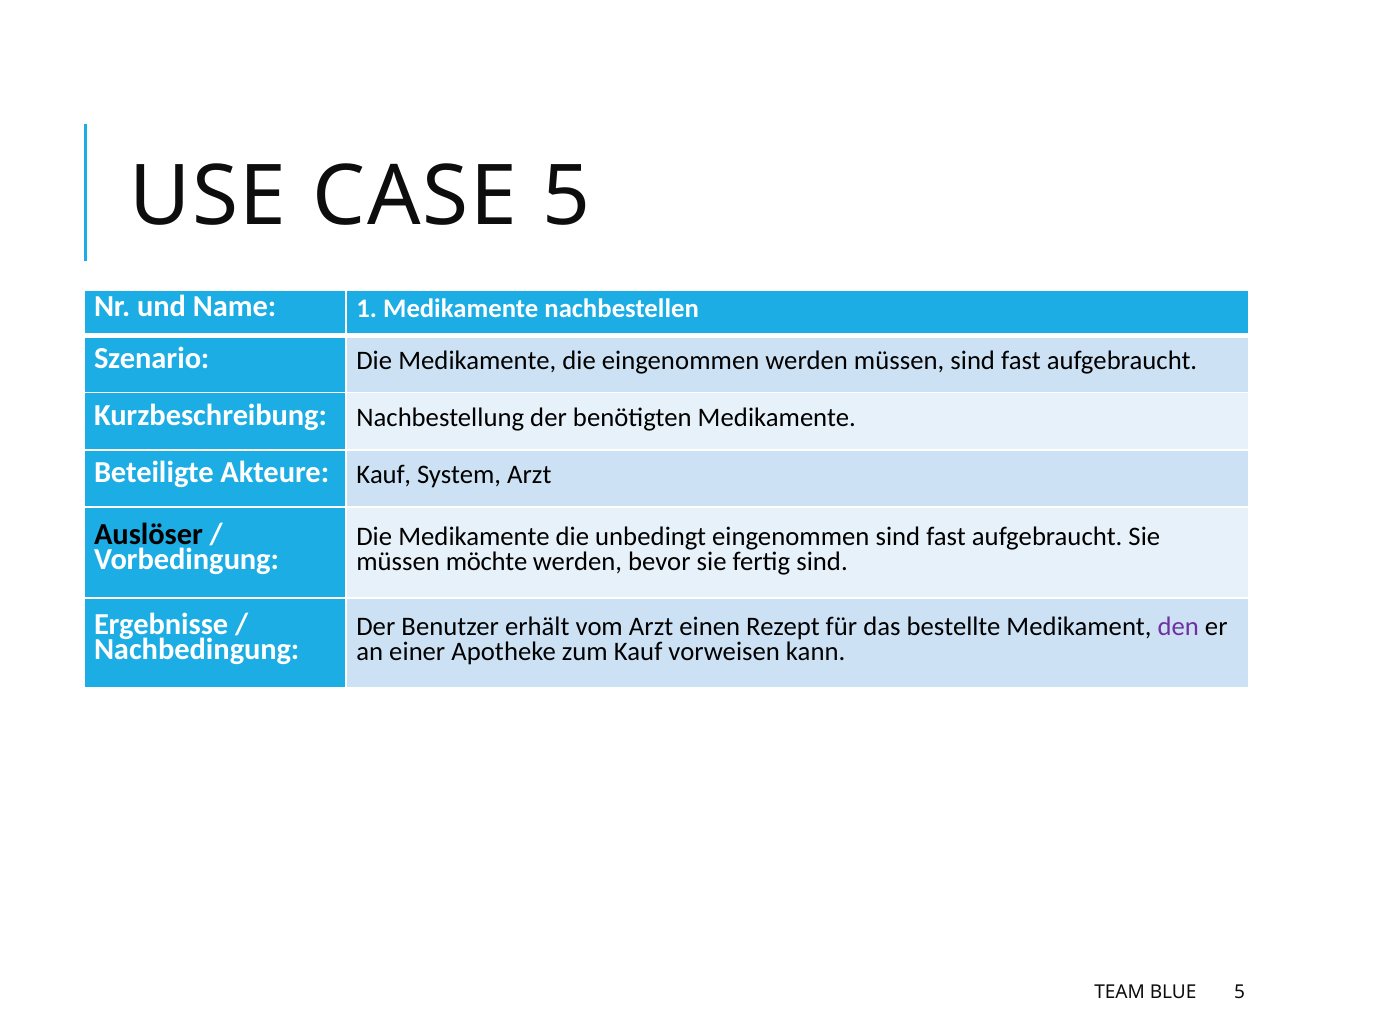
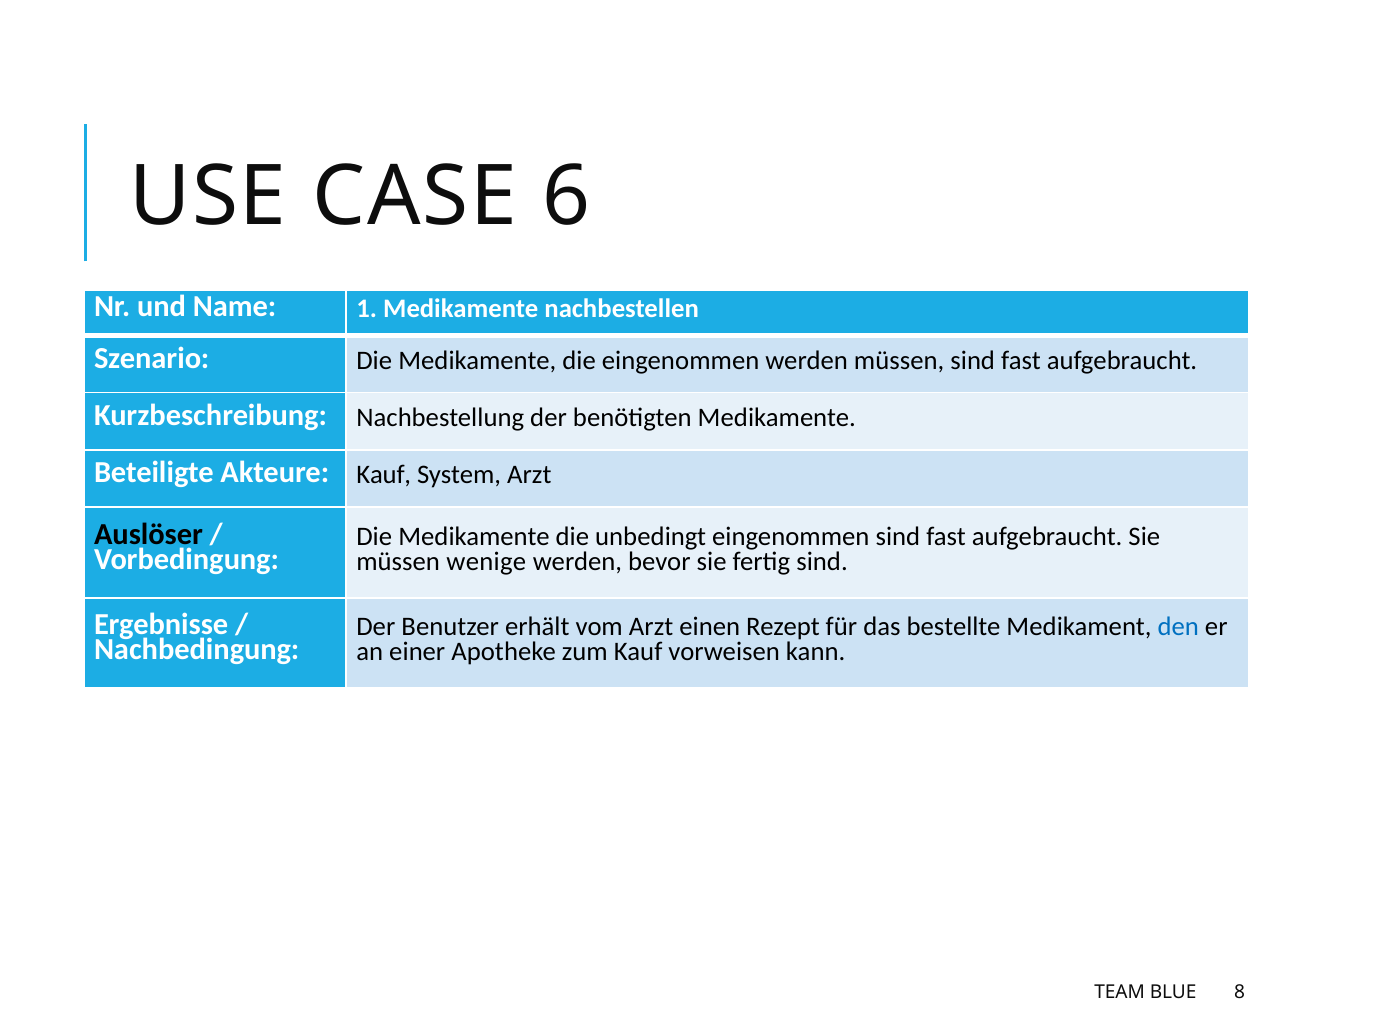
CASE 5: 5 -> 6 (567, 197)
möchte: möchte -> wenige (486, 561)
den colour: purple -> blue (1178, 627)
BLUE 5: 5 -> 8 (1240, 992)
